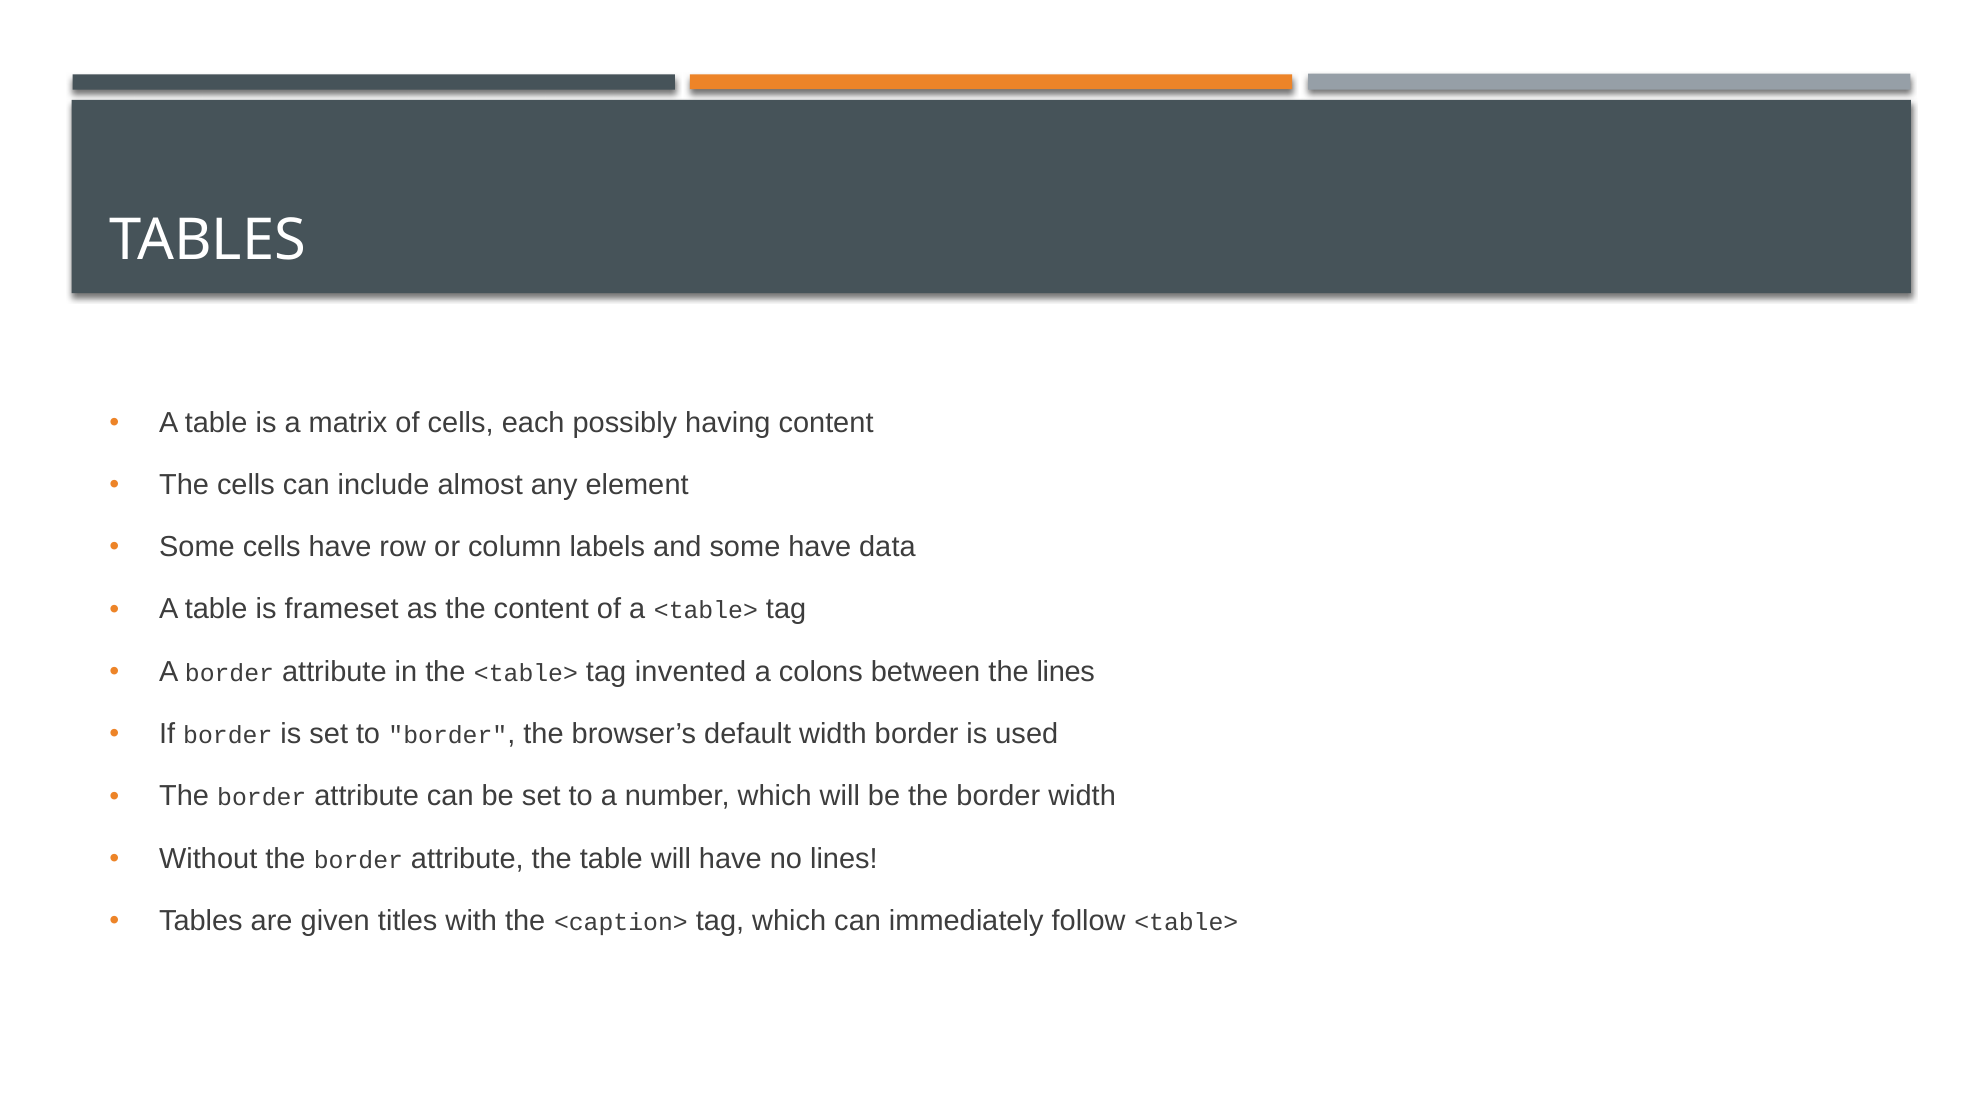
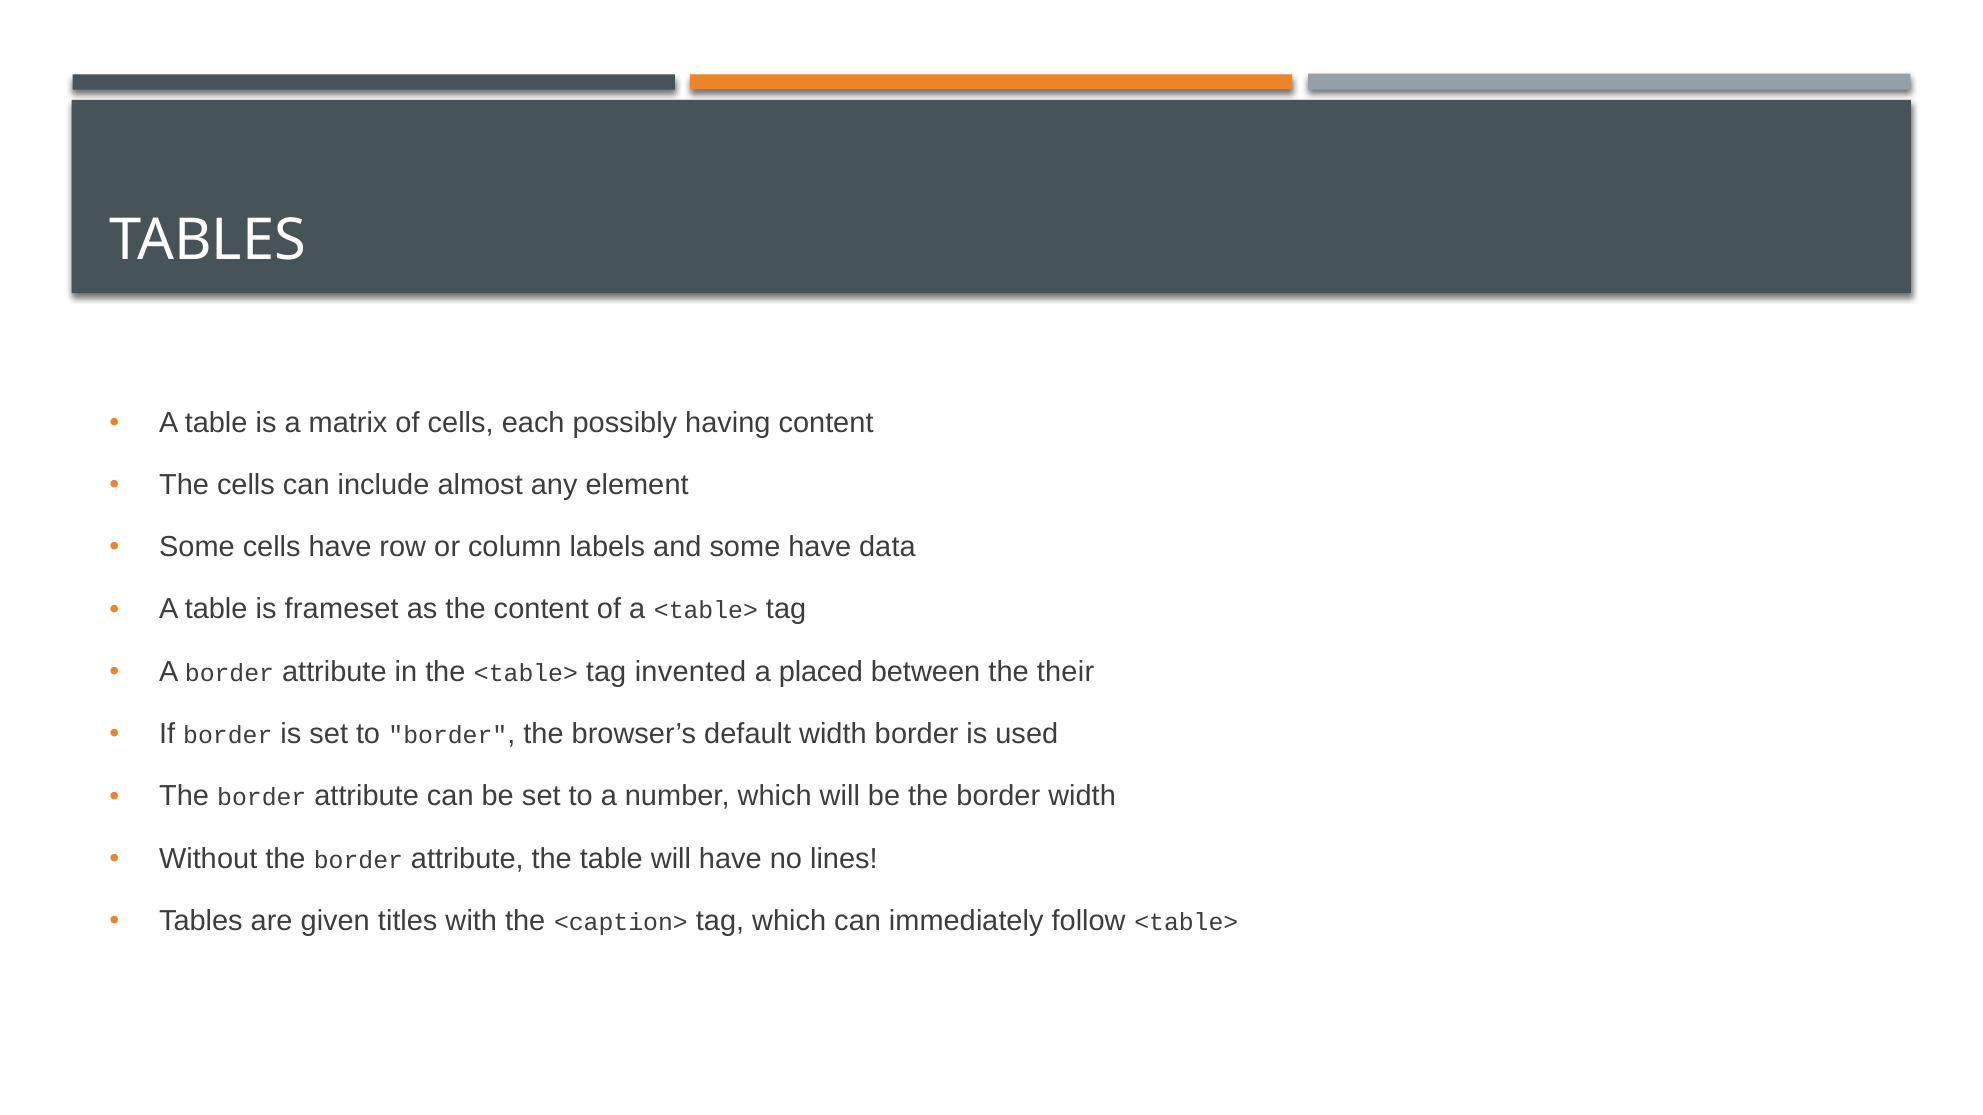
colons: colons -> placed (821, 672)
the lines: lines -> their (1065, 672)
